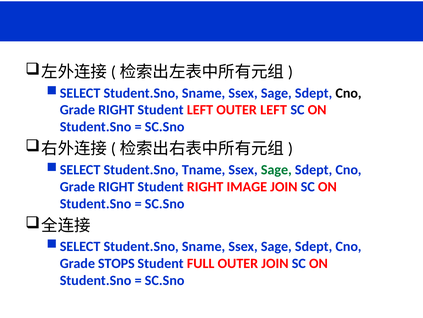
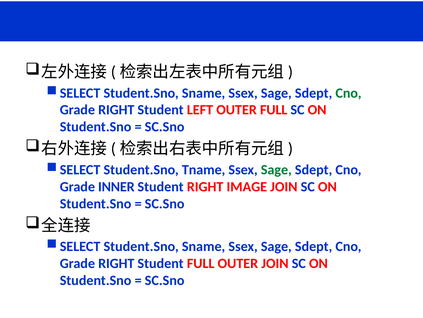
Cno colour: black -> green (348, 93)
OUTER LEFT: LEFT -> FULL (274, 110)
RIGHT: RIGHT -> INNER (116, 186)
STOPS: STOPS -> RIGHT (116, 263)
